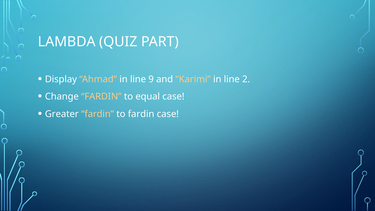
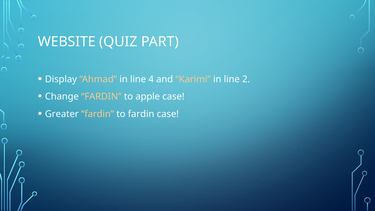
LAMBDA: LAMBDA -> WEBSITE (67, 42)
9: 9 -> 4 (151, 79)
equal: equal -> apple (148, 97)
